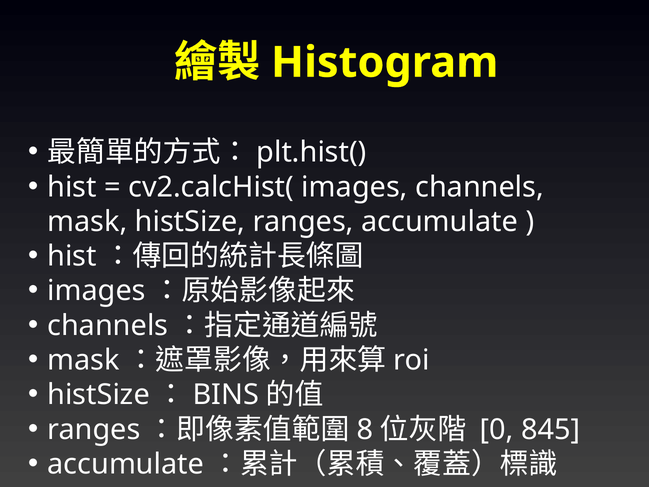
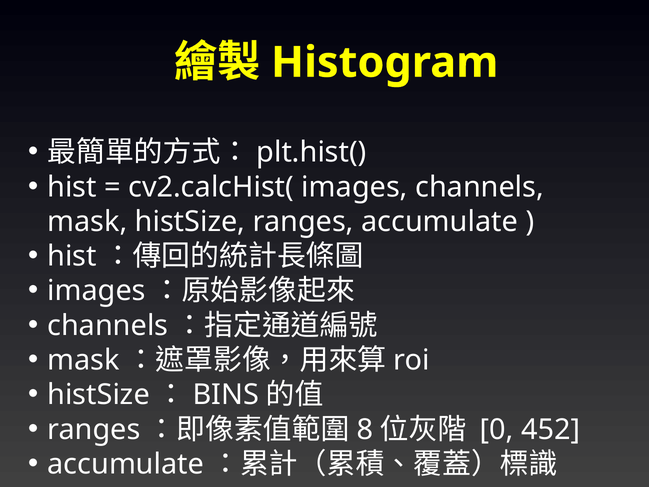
845: 845 -> 452 (551, 429)
